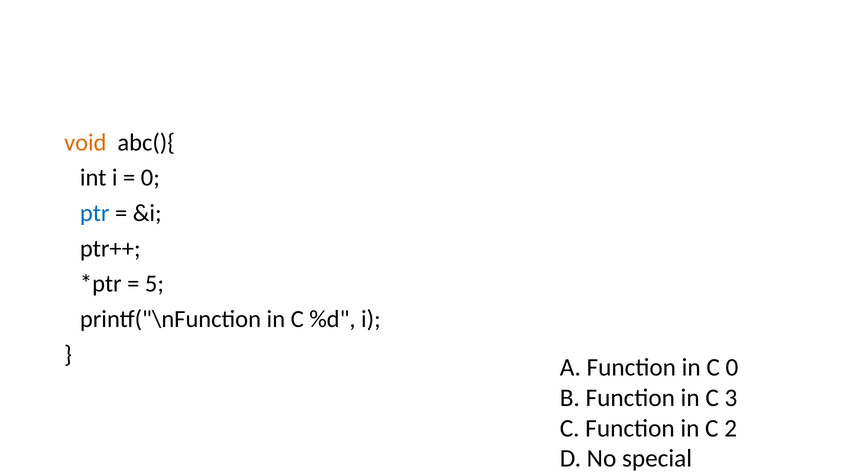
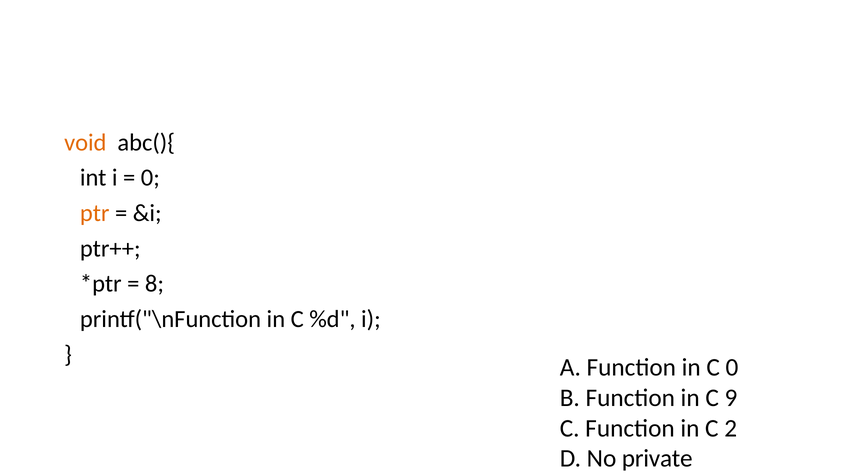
ptr colour: blue -> orange (95, 213)
5: 5 -> 8 (154, 284)
3: 3 -> 9 (731, 398)
special: special -> private (657, 458)
